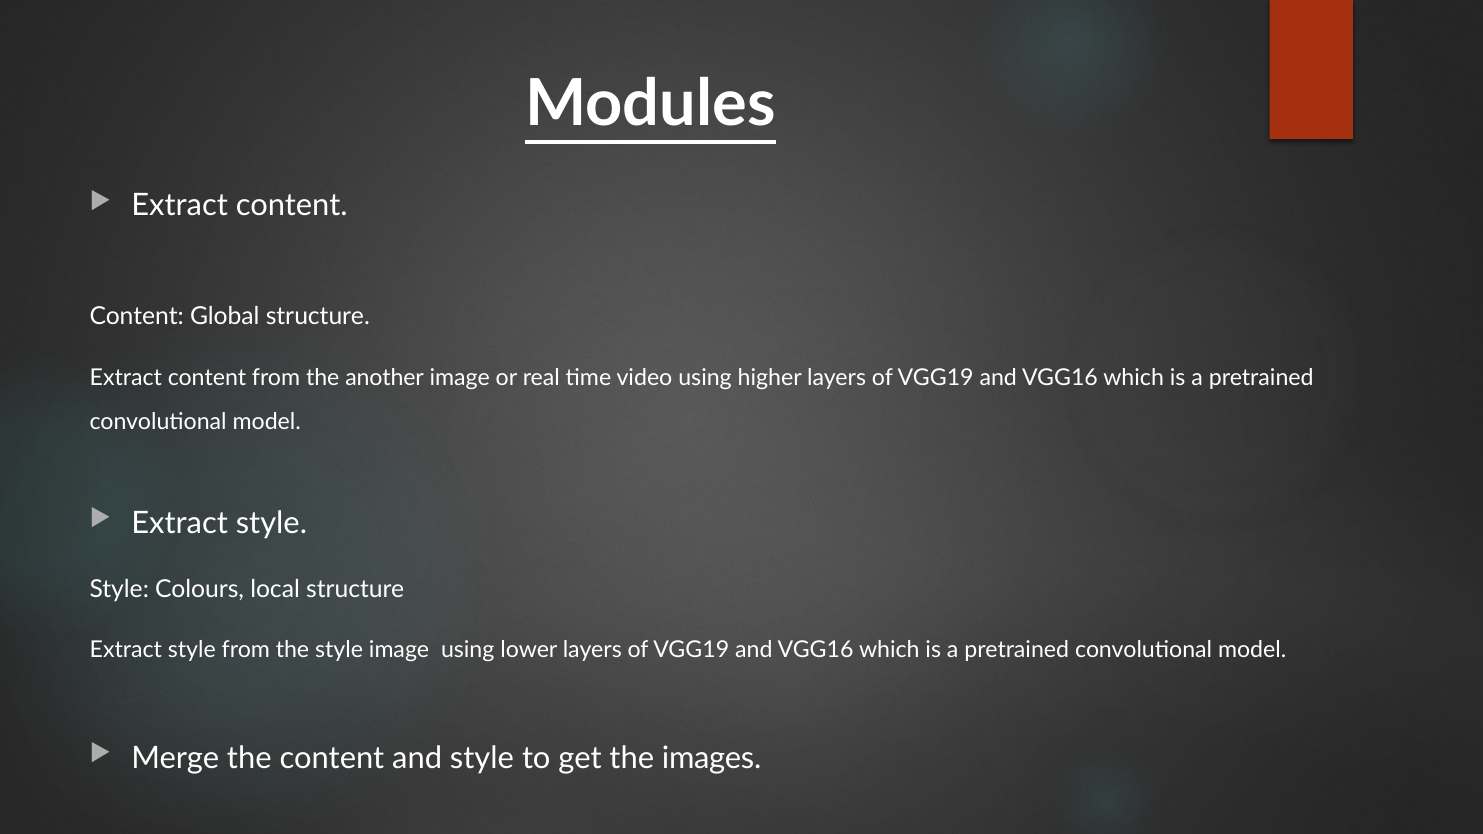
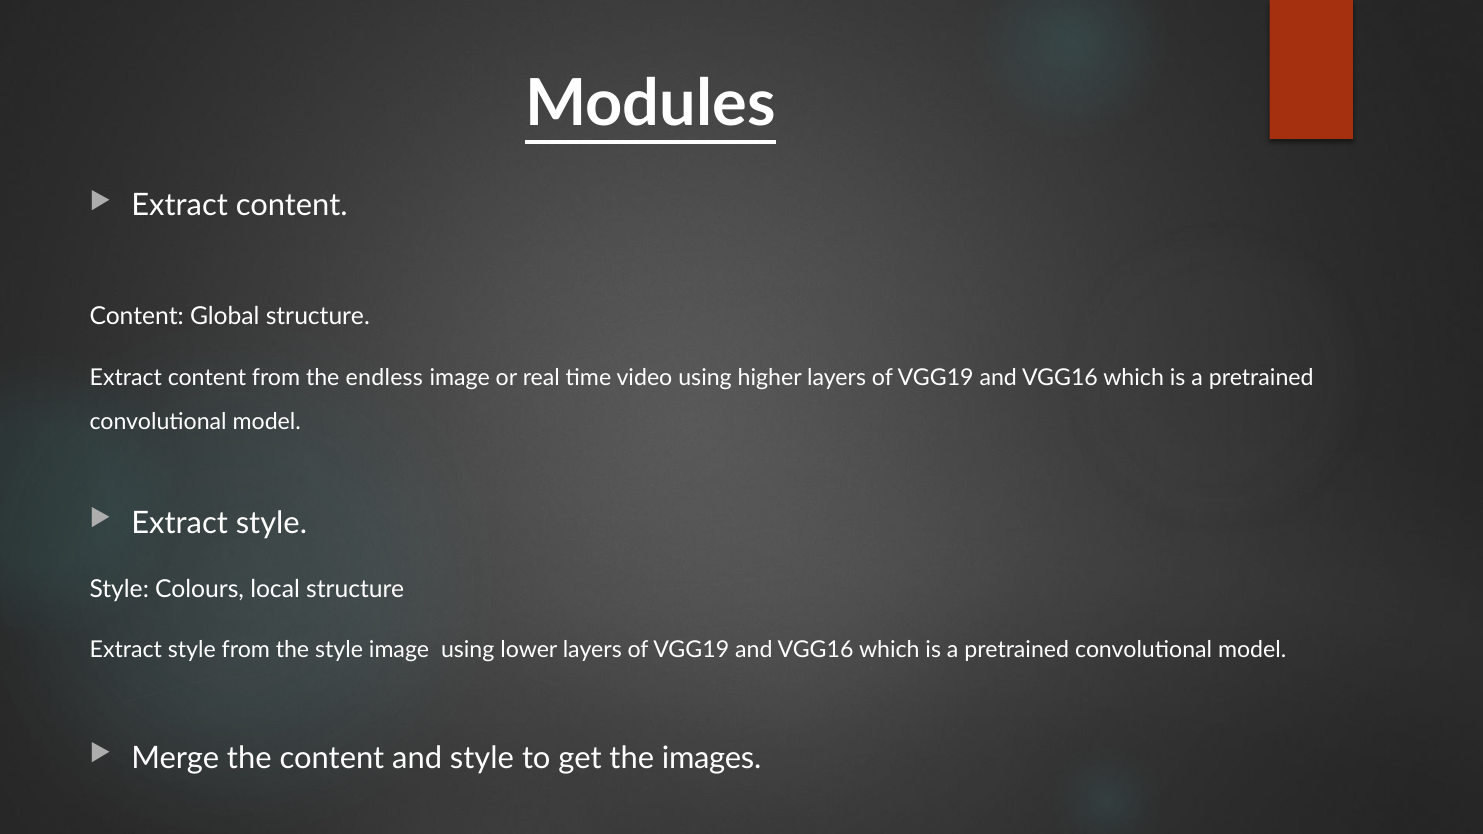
another: another -> endless (384, 378)
